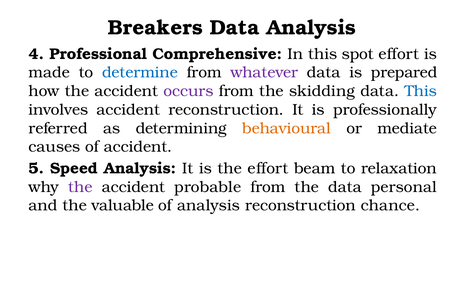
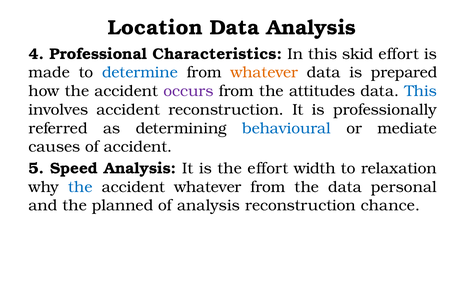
Breakers: Breakers -> Location (155, 28)
Comprehensive: Comprehensive -> Characteristics (217, 54)
spot: spot -> skid (358, 54)
whatever colour: purple -> orange (264, 73)
skidding: skidding -> attitudes (322, 91)
behavioural colour: orange -> blue (287, 128)
beam: beam -> width (315, 168)
the colour: purple -> blue (80, 187)
accident probable: probable -> whatever (208, 187)
valuable: valuable -> planned (123, 206)
